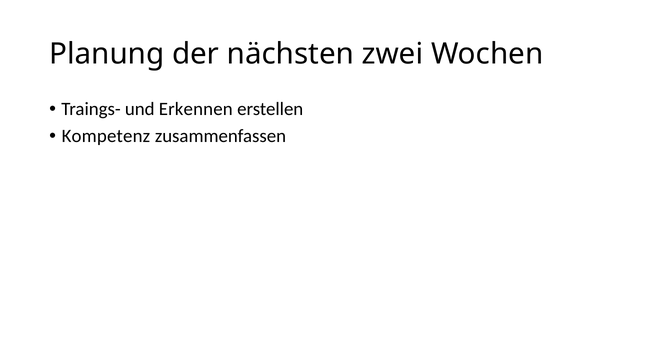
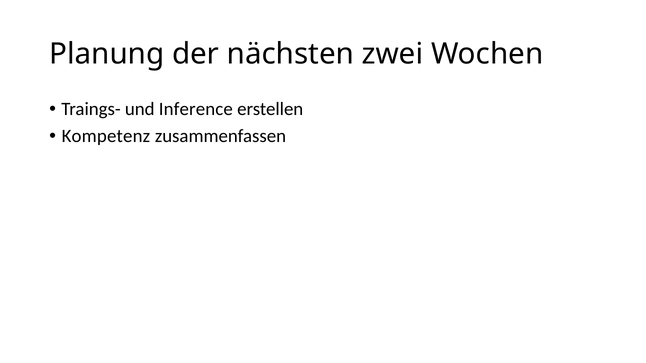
Erkennen: Erkennen -> Inference (196, 109)
